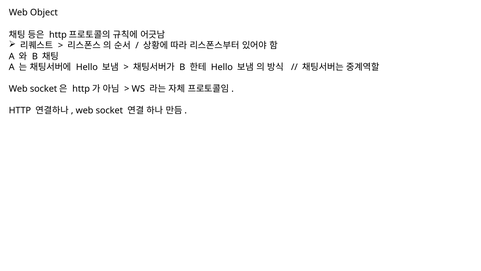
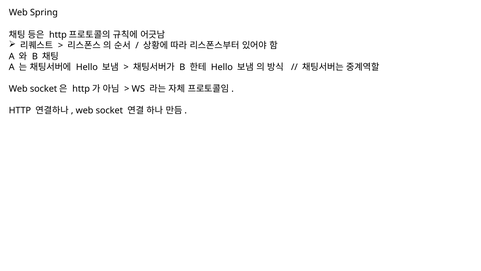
Object: Object -> Spring (44, 13)
